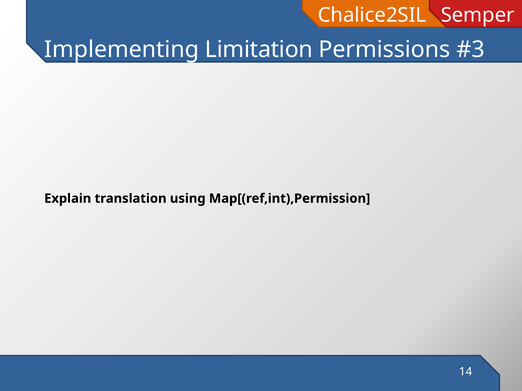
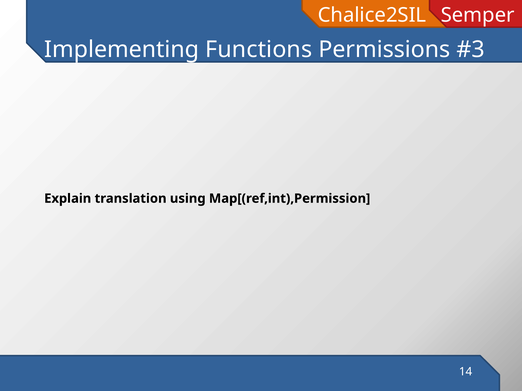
Limitation: Limitation -> Functions (259, 50)
